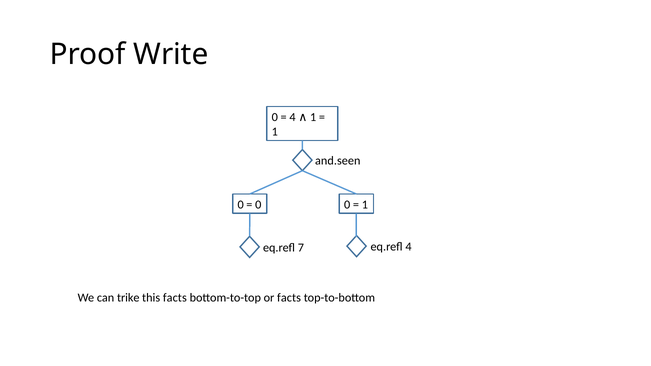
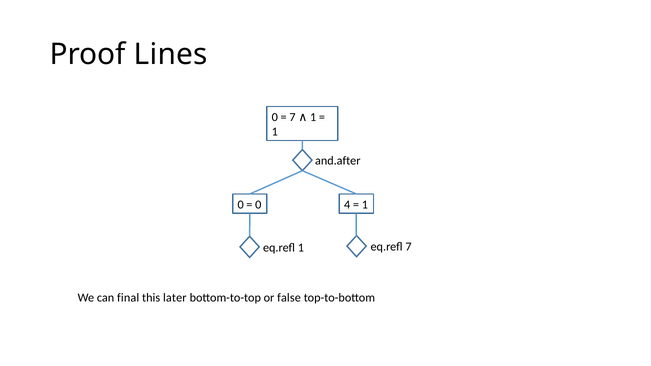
Write: Write -> Lines (171, 55)
4: 4 -> 7 (293, 117)
and.seen: and.seen -> and.after (338, 161)
0 0: 0 -> 4 (347, 205)
eq.refl 7: 7 -> 1 (301, 248)
eq.refl 4: 4 -> 7 (408, 247)
trike: trike -> final (128, 298)
this facts: facts -> later (175, 298)
or facts: facts -> false (289, 298)
